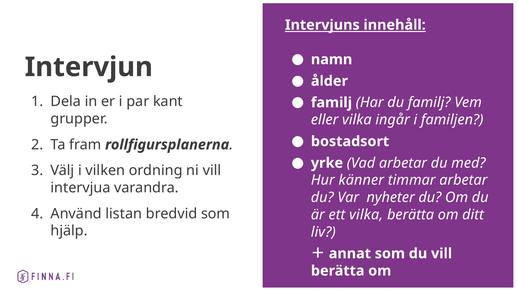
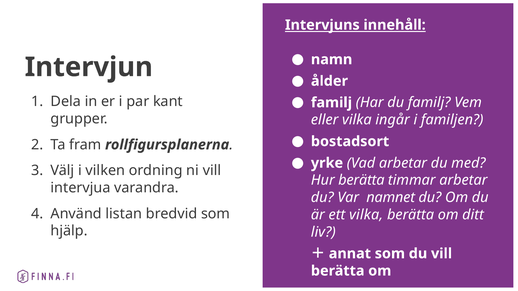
Hur känner: känner -> berätta (361, 180)
nyheter: nyheter -> namnet (391, 198)
